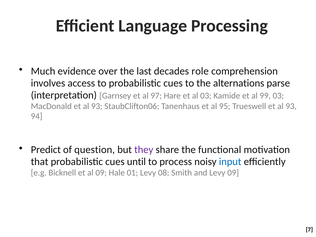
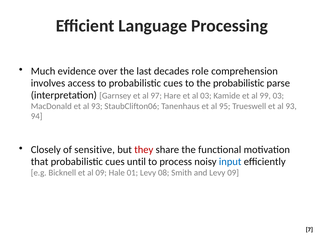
the alternations: alternations -> probabilistic (239, 83)
Predict: Predict -> Closely (46, 150)
question: question -> sensitive (95, 150)
they colour: purple -> red (144, 150)
